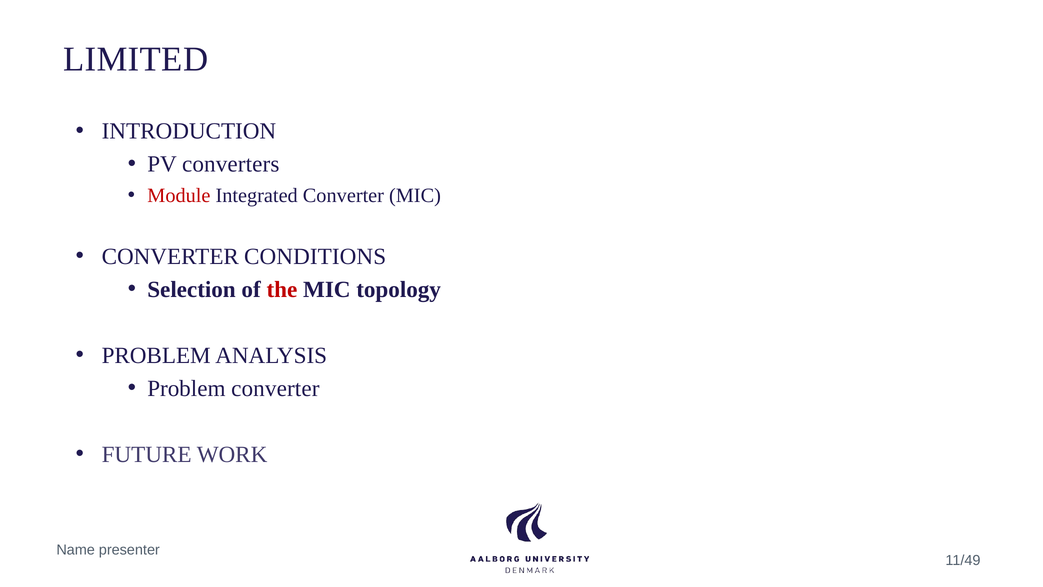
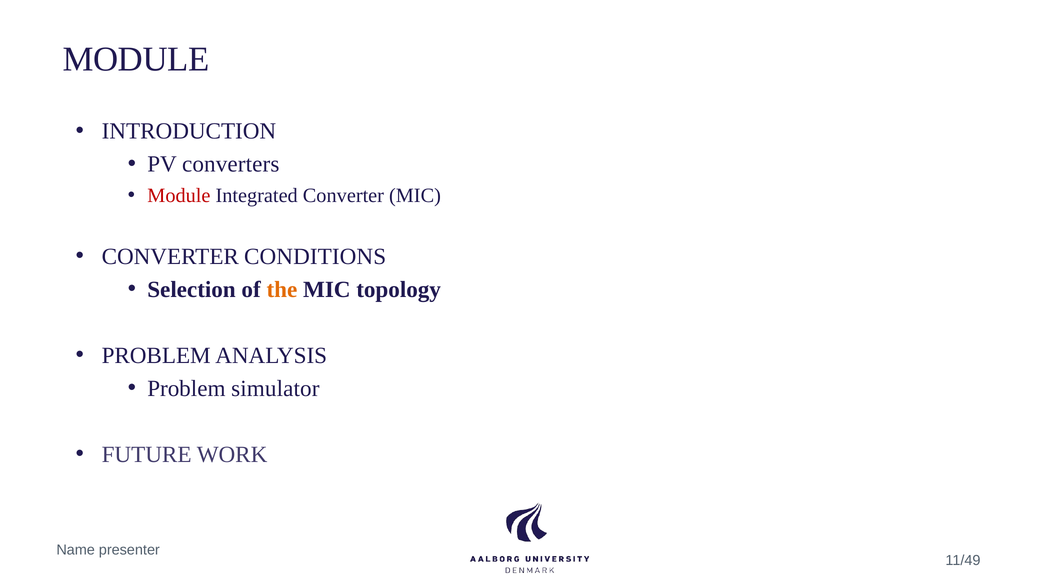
LIMITED: LIMITED -> MODULE (136, 59)
the colour: red -> orange (282, 289)
Problem converter: converter -> simulator (275, 388)
